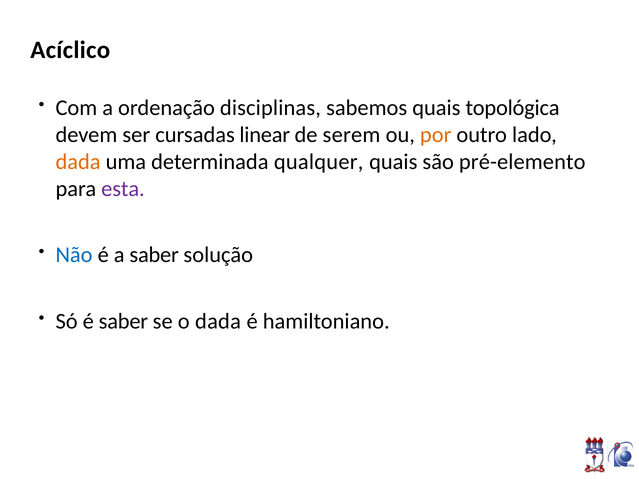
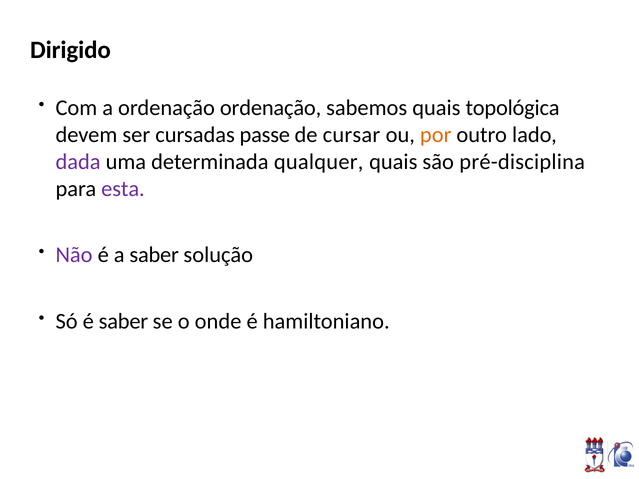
Acíclico: Acíclico -> Dirigido (70, 50)
ordenação disciplinas: disciplinas -> ordenação (271, 108)
linear: linear -> passe (265, 135)
serem: serem -> cursar (351, 135)
dada colour: orange -> purple (78, 162)
pré-elemento: pré-elemento -> pré-disciplina (522, 162)
Não colour: blue -> purple (74, 255)
o dada: dada -> onde (218, 322)
